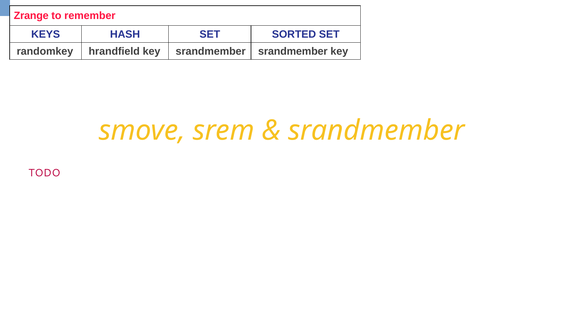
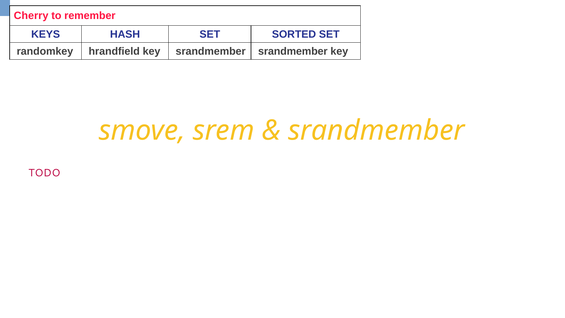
Zrange: Zrange -> Cherry (31, 16)
